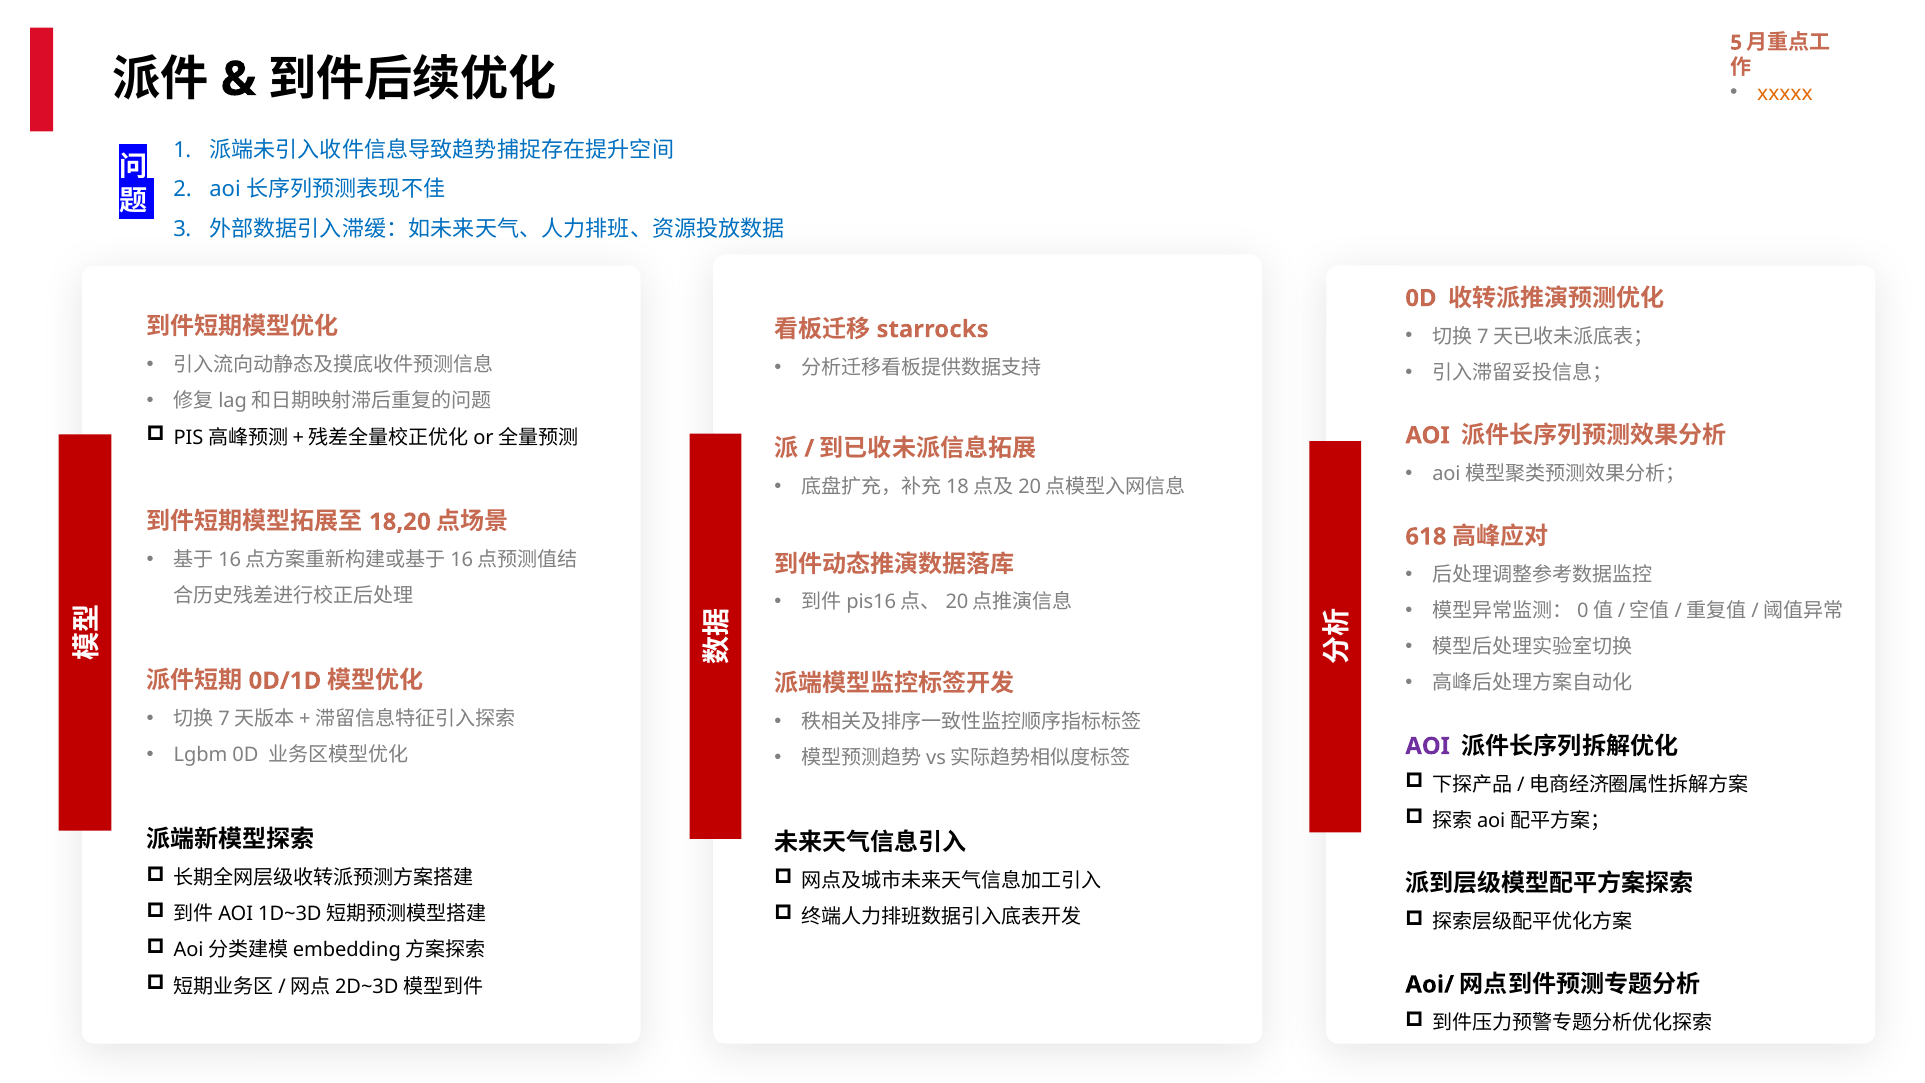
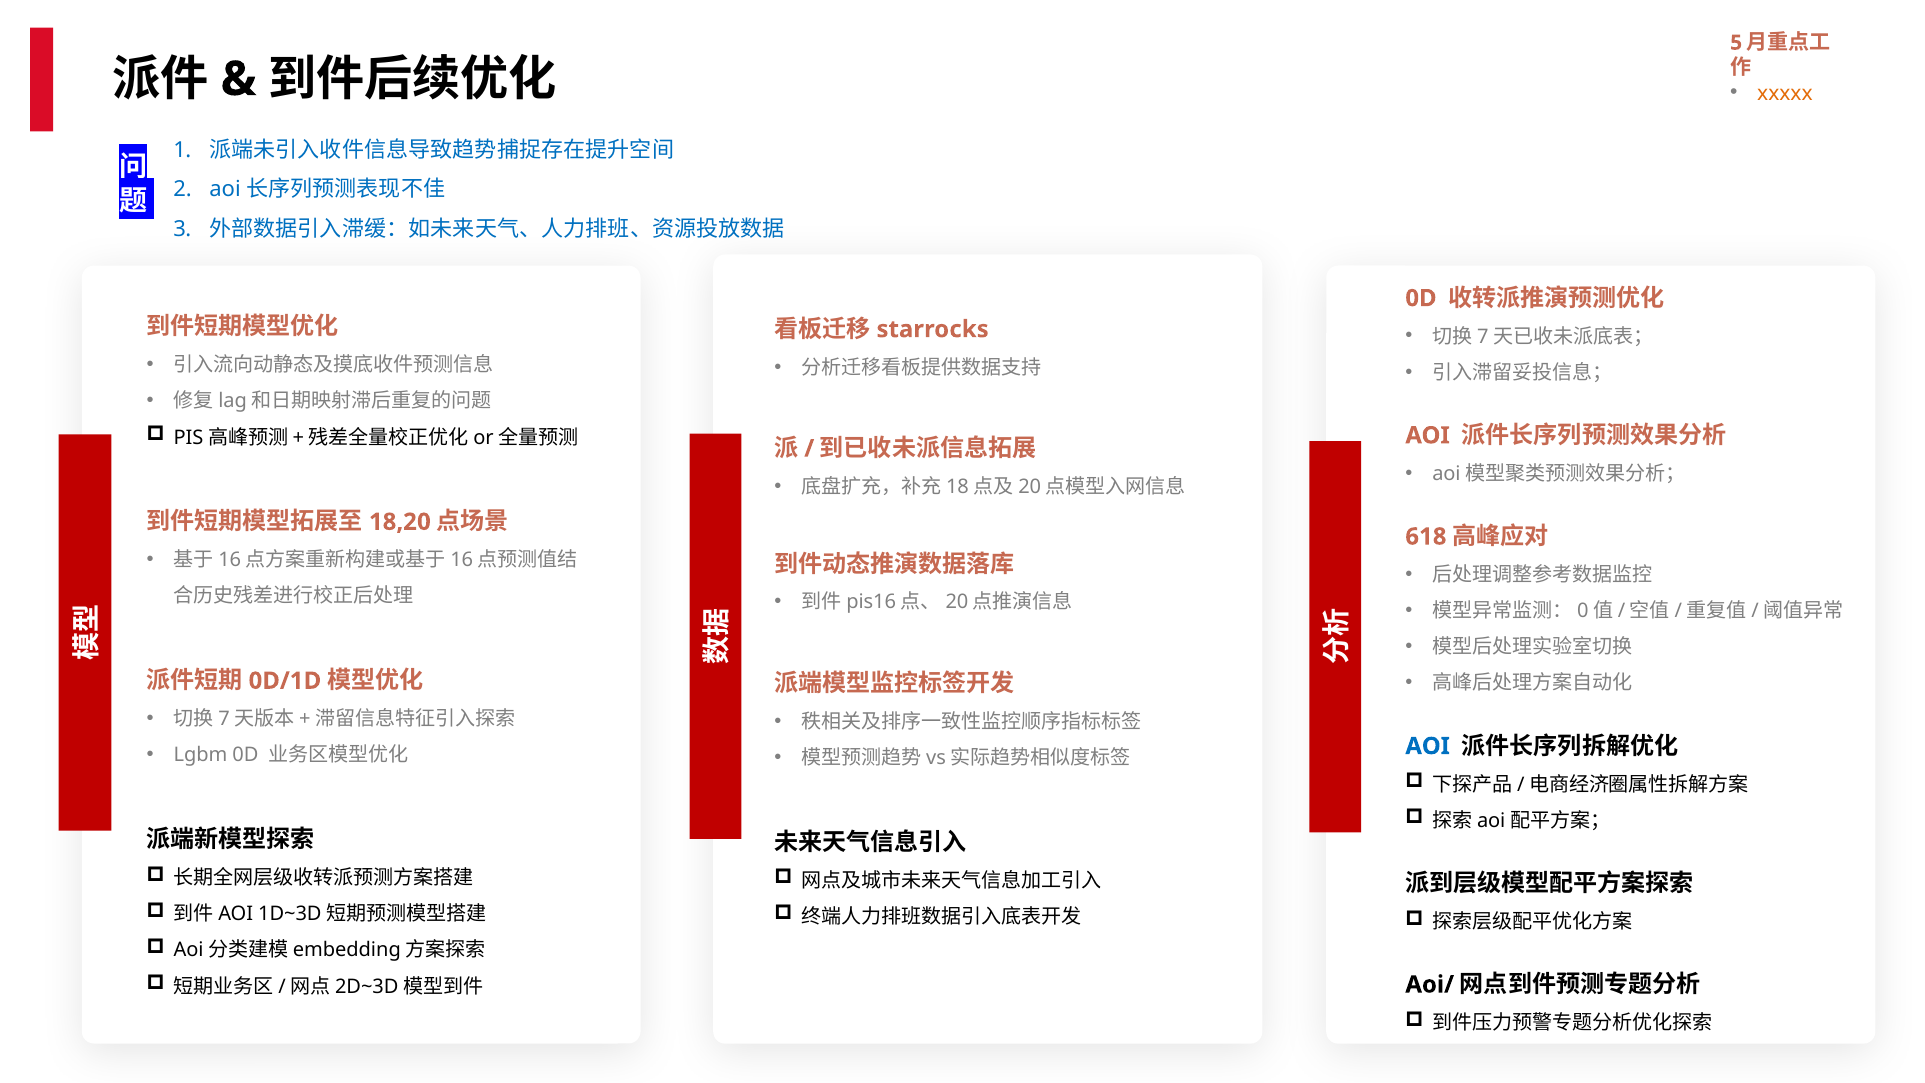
AOI colour: purple -> blue (1428, 746)
